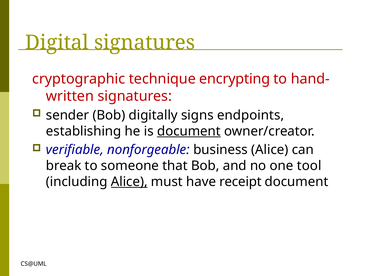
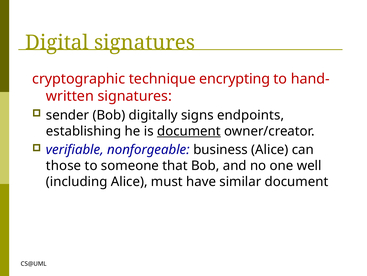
break: break -> those (64, 165)
tool: tool -> well (309, 165)
Alice underline: present -> none (129, 181)
receipt: receipt -> similar (240, 181)
